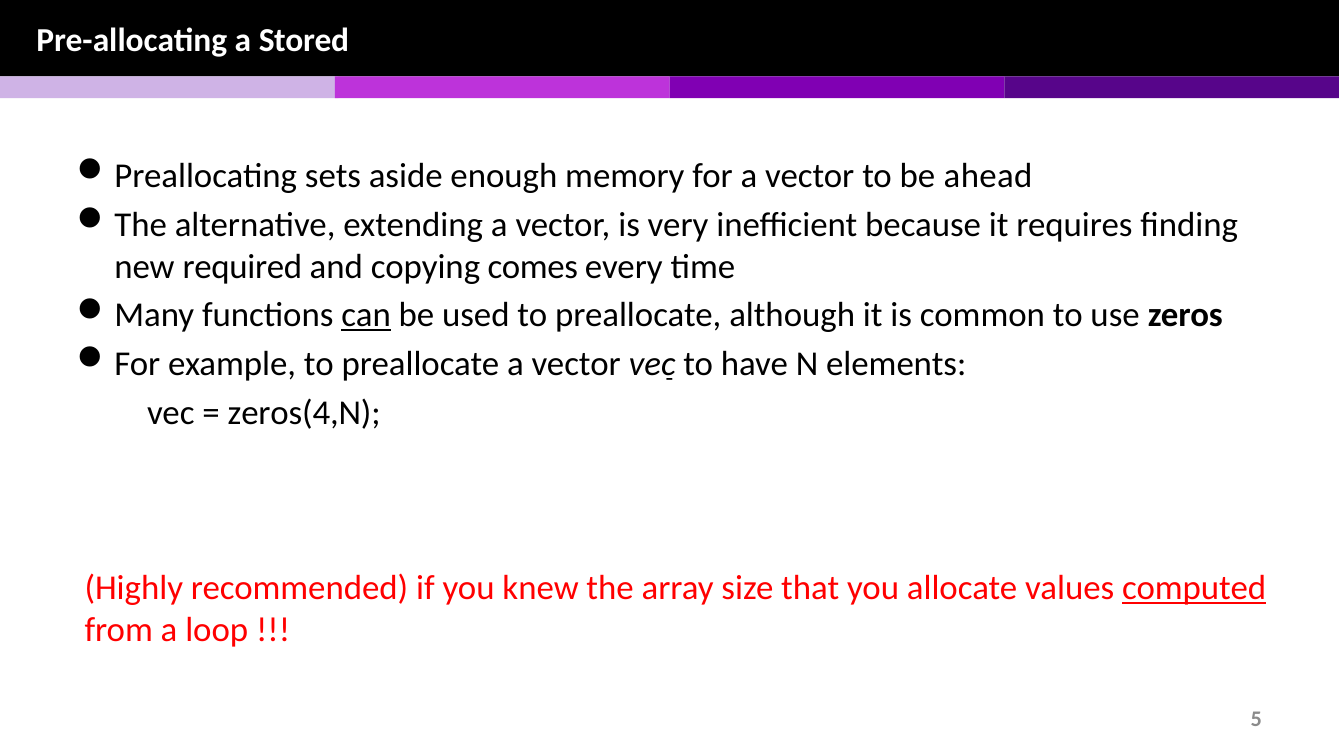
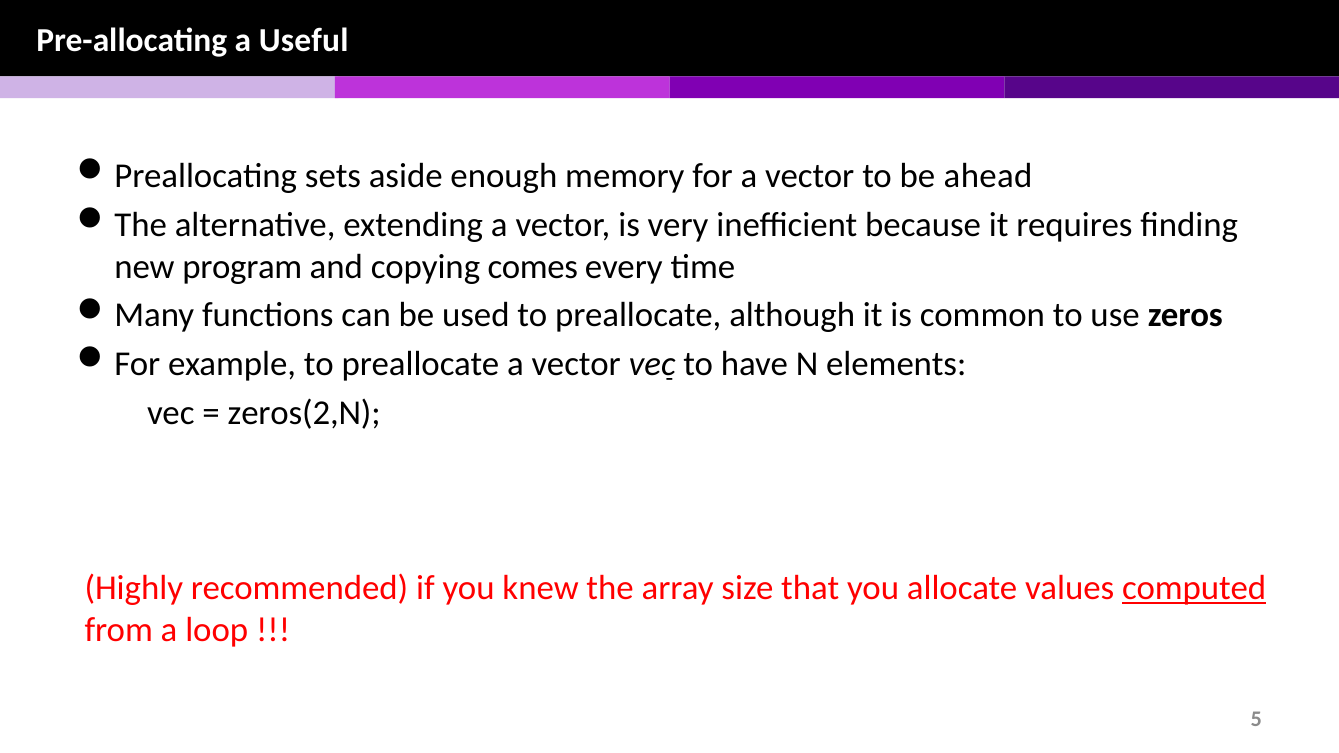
Stored: Stored -> Useful (304, 41)
required: required -> program (242, 267)
can underline: present -> none (366, 315)
zeros(4,N: zeros(4,N -> zeros(2,N (304, 413)
